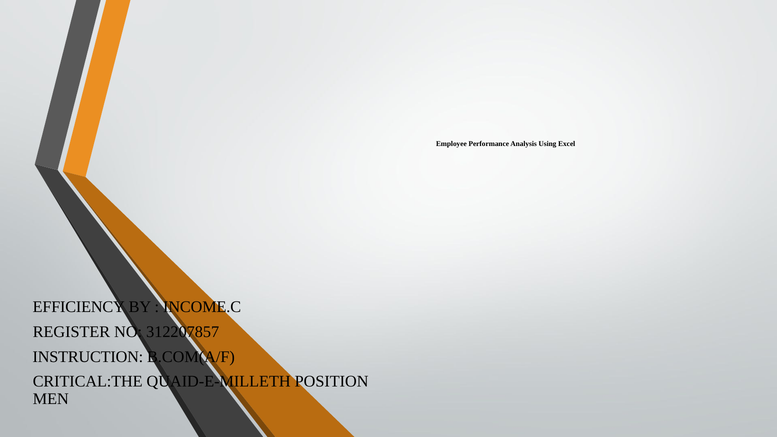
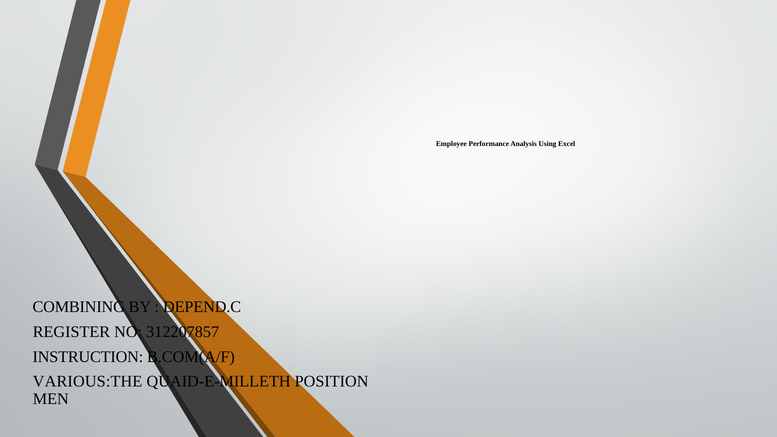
EFFICIENCY: EFFICIENCY -> COMBINING (79, 307)
INCOME.C: INCOME.C -> DEPEND.C (202, 307)
CRITICAL:THE: CRITICAL:THE -> VARIOUS:THE (88, 382)
